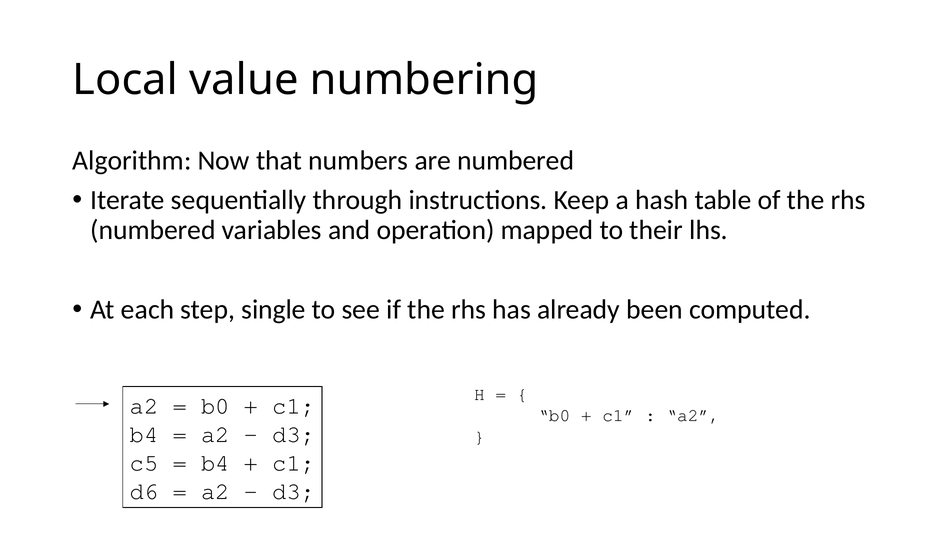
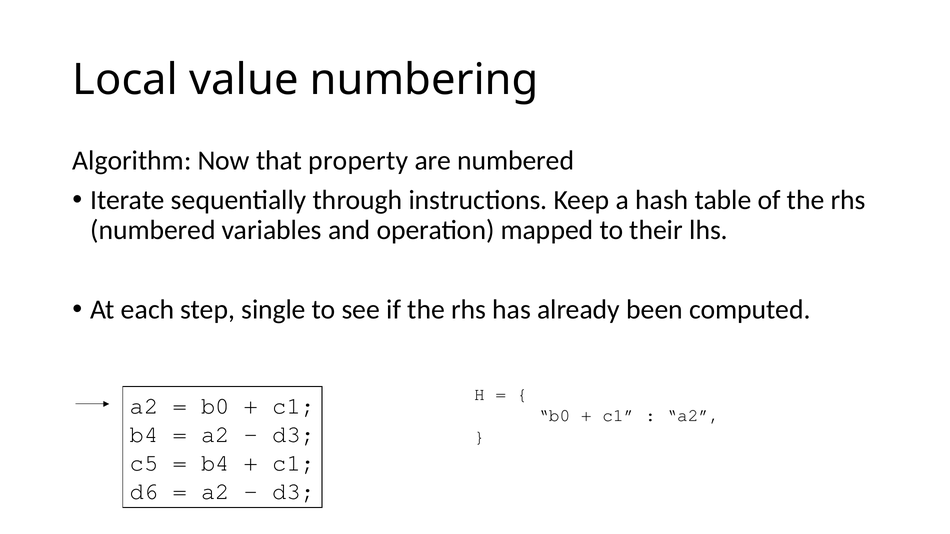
numbers: numbers -> property (358, 161)
